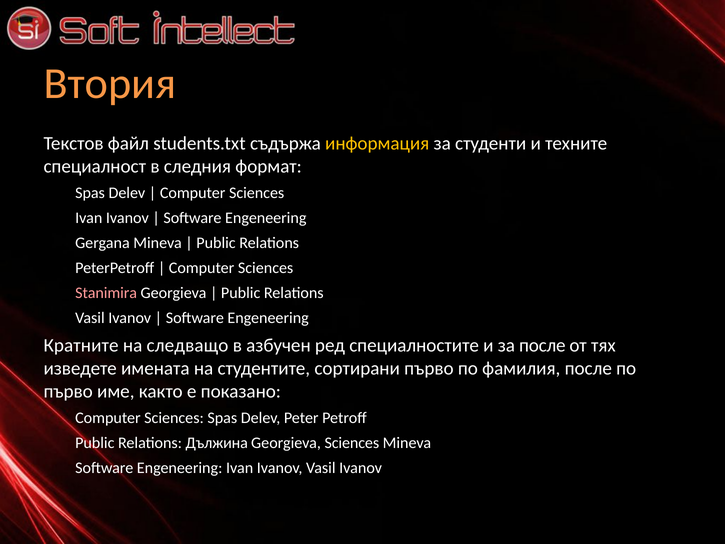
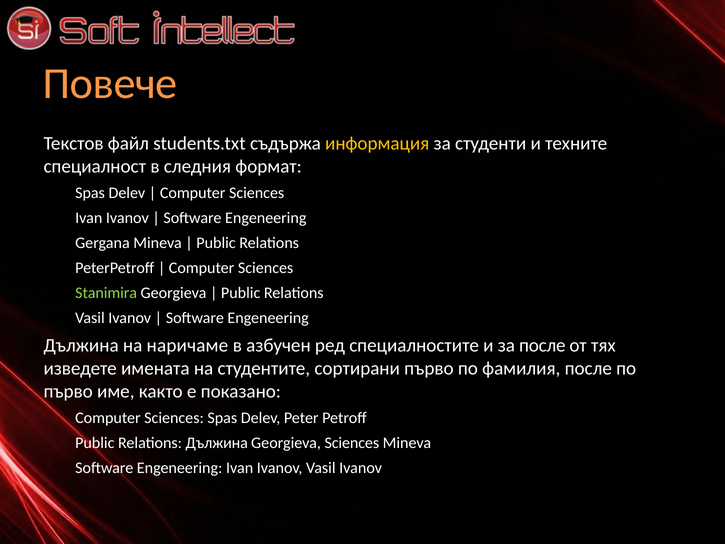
Втория: Втория -> Повече (110, 83)
Stanimira colour: pink -> light green (106, 293)
Кратните: Кратните -> Дължина (81, 346)
следващо: следващо -> наричаме (187, 346)
